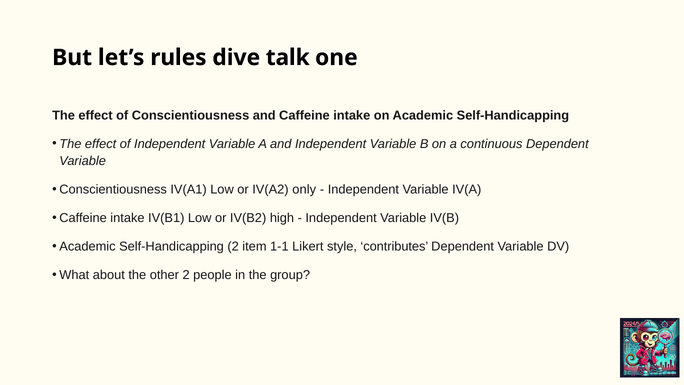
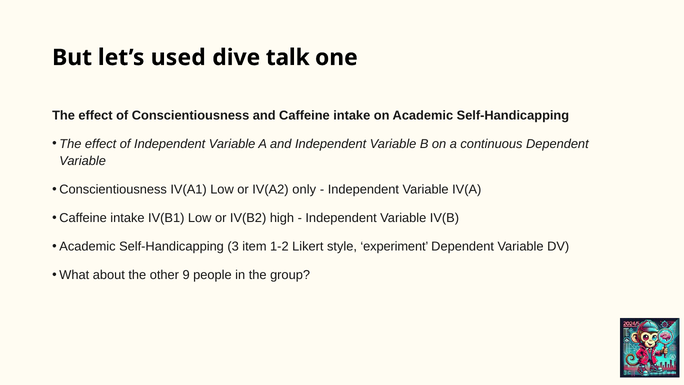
rules: rules -> used (178, 58)
Self-Handicapping 2: 2 -> 3 (233, 246)
1-1: 1-1 -> 1-2 (279, 246)
contributes: contributes -> experiment (394, 246)
other 2: 2 -> 9 (186, 275)
